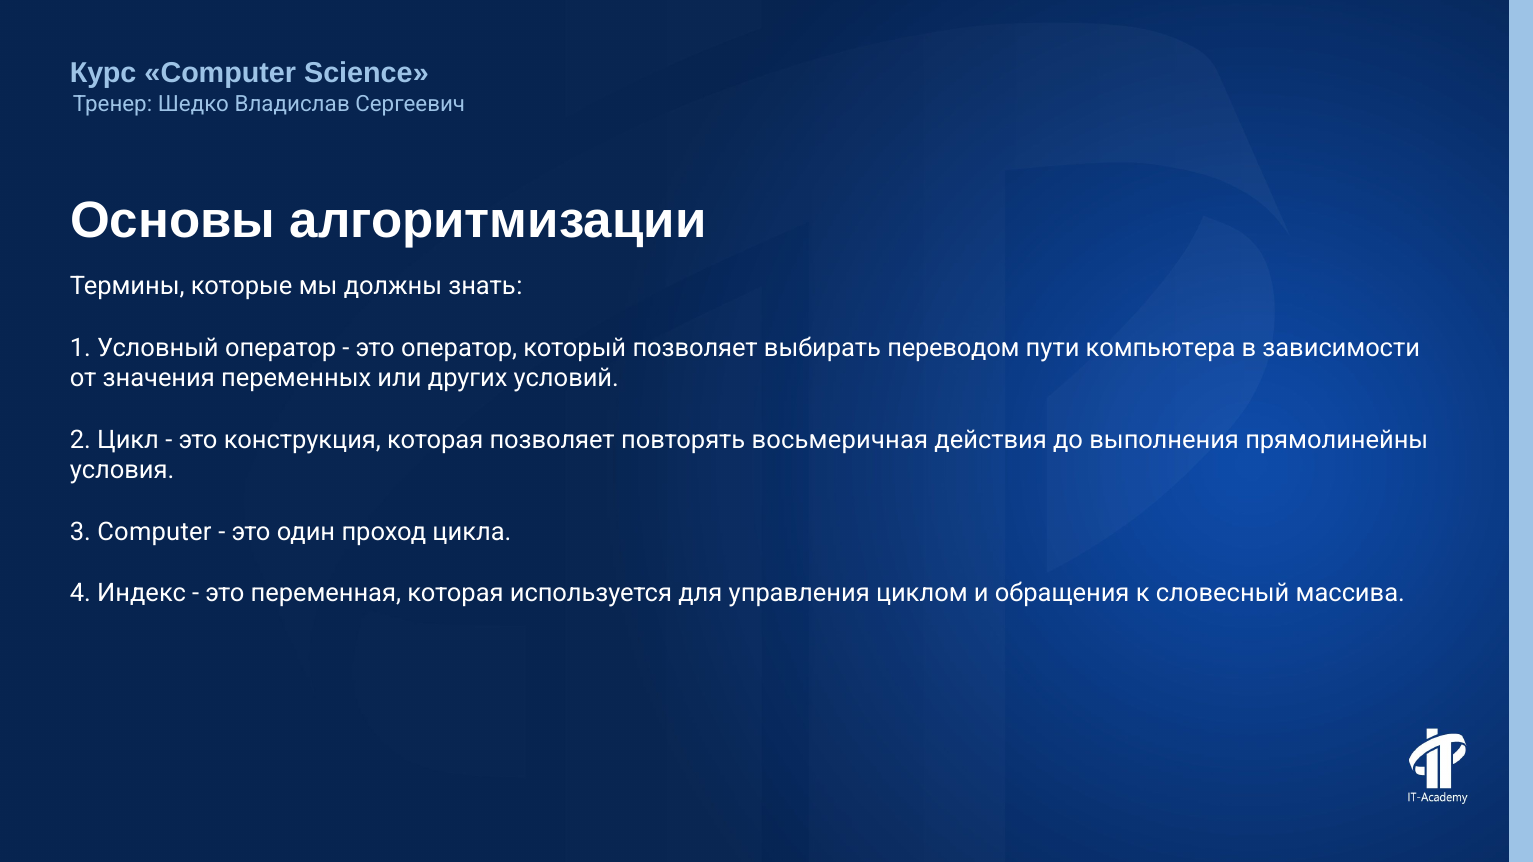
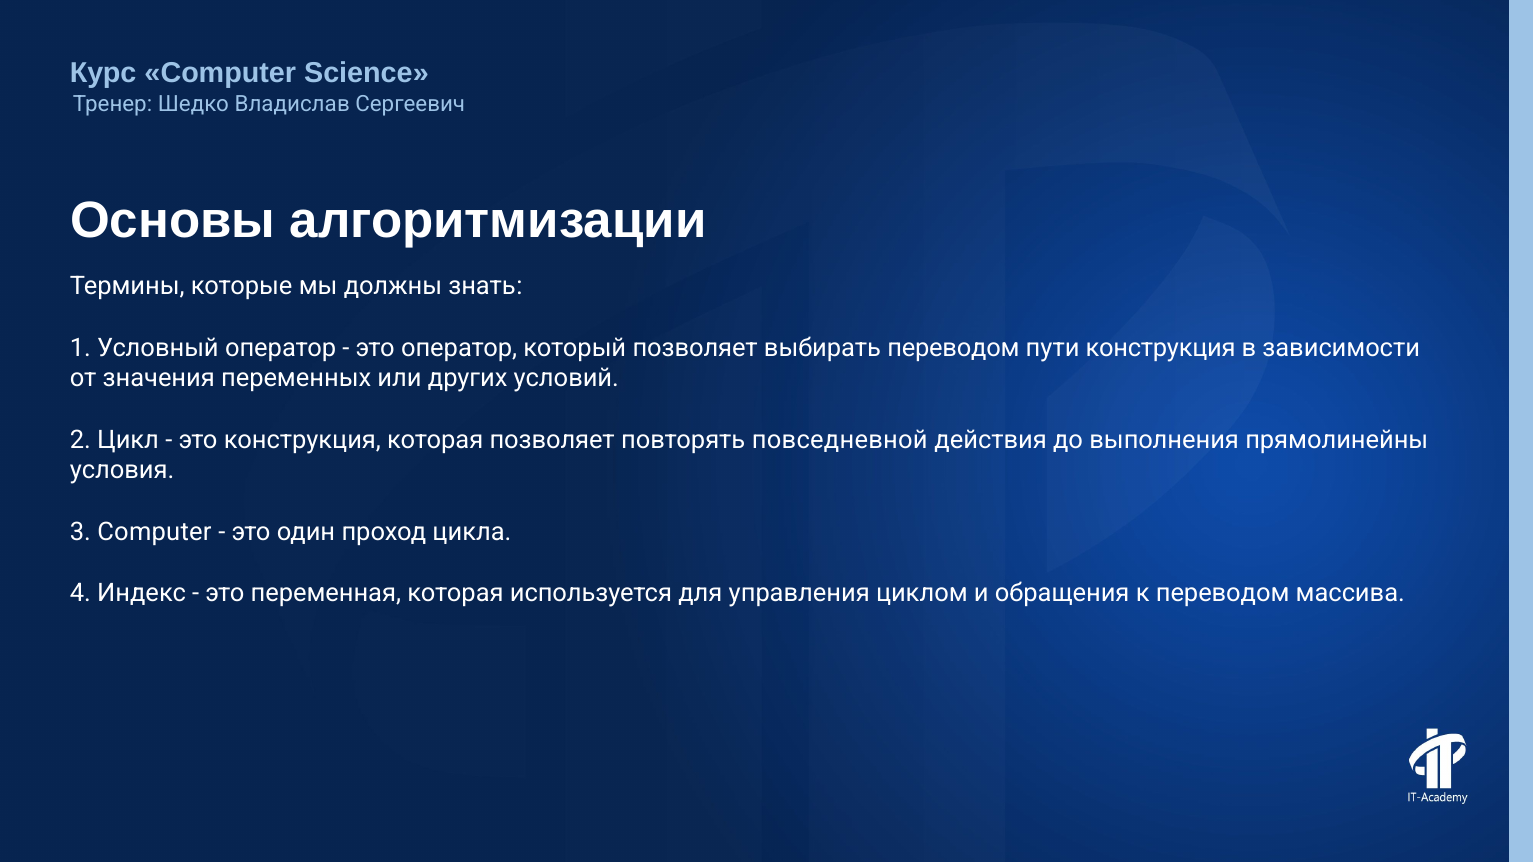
пути компьютера: компьютера -> конструкция (1161, 348)
восьмеричная: восьмеричная -> повседневной (840, 440)
к словесный: словесный -> переводом (1223, 593)
